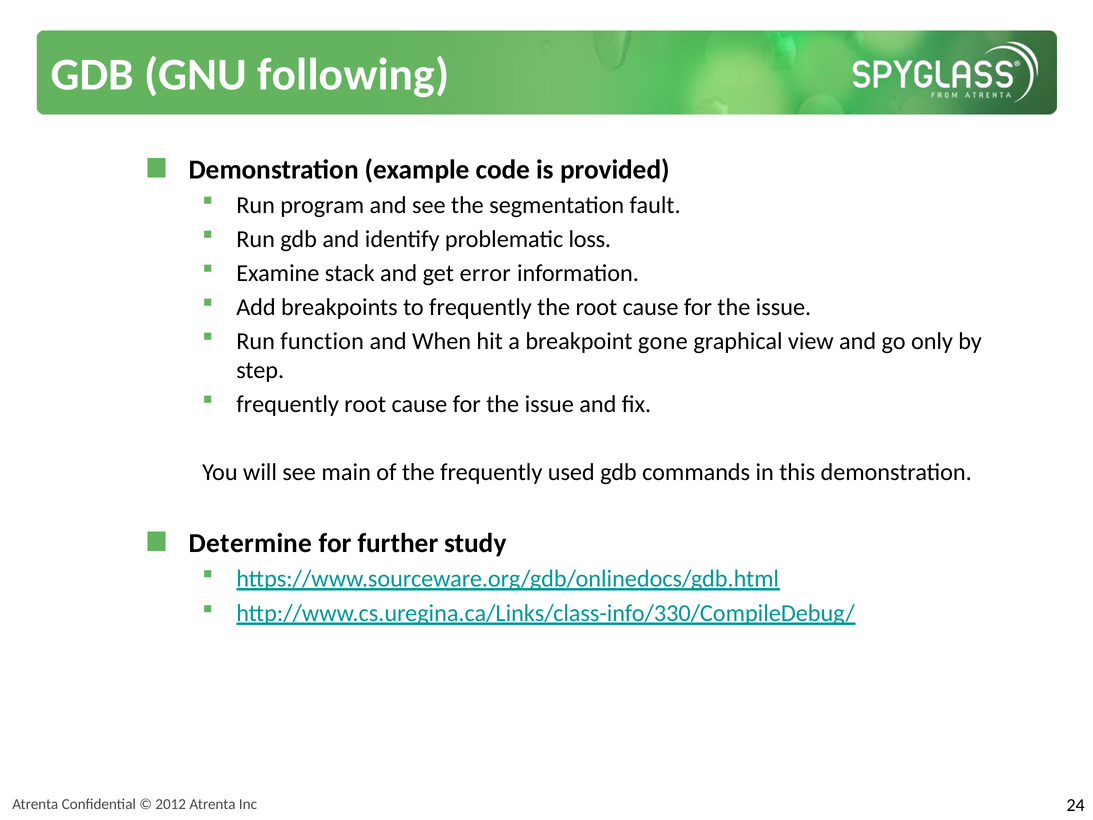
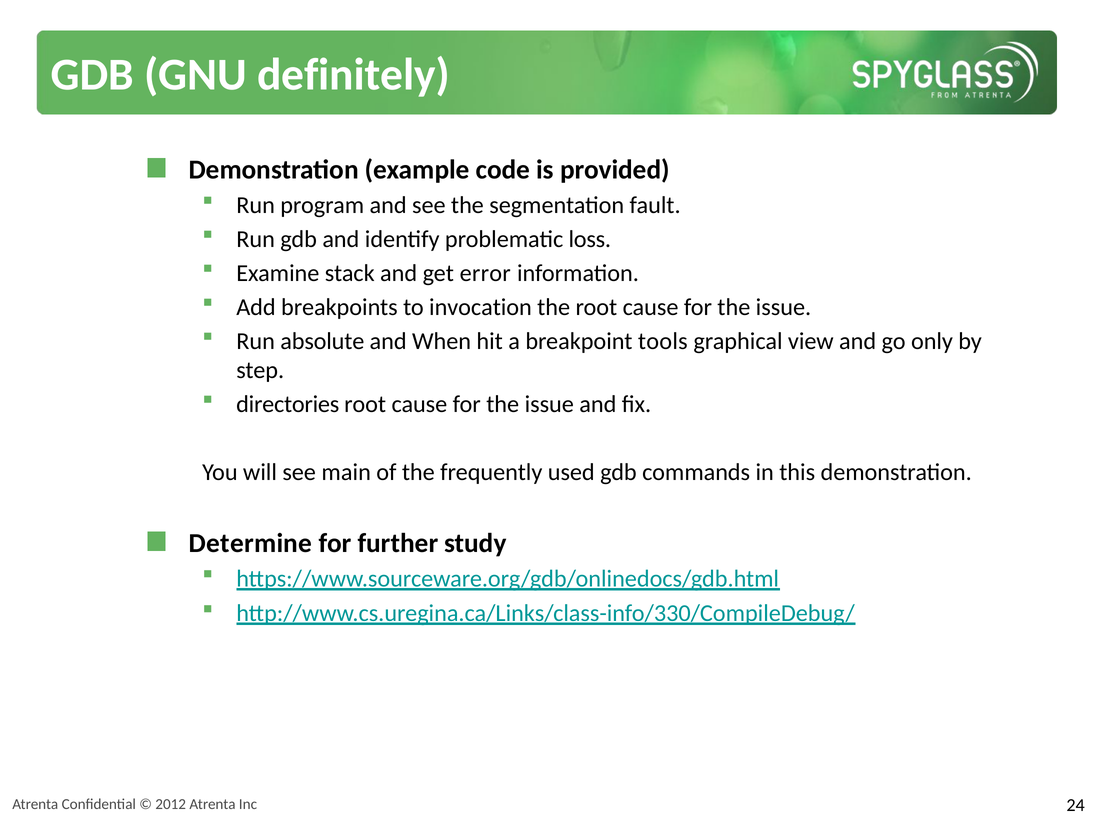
following: following -> definitely (353, 75)
to frequently: frequently -> invocation (480, 307)
function: function -> absolute (322, 341)
gone: gone -> tools (663, 341)
frequently: frequently -> directories (288, 404)
